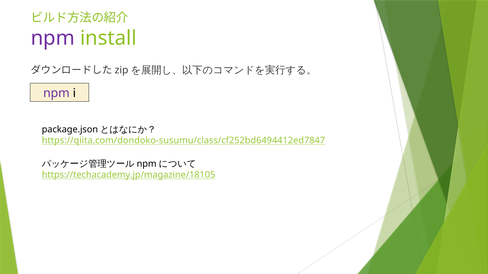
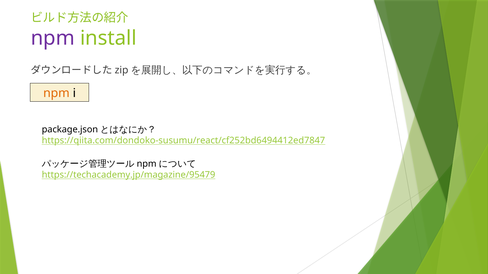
npm colour: purple -> orange (56, 93)
https://qiita.com/dondoko-susumu/class/cf252bd6494412ed7847: https://qiita.com/dondoko-susumu/class/cf252bd6494412ed7847 -> https://qiita.com/dondoko-susumu/react/cf252bd6494412ed7847 (183, 141)
https://techacademy.jp/magazine/18105: https://techacademy.jp/magazine/18105 -> https://techacademy.jp/magazine/95479 (129, 175)
